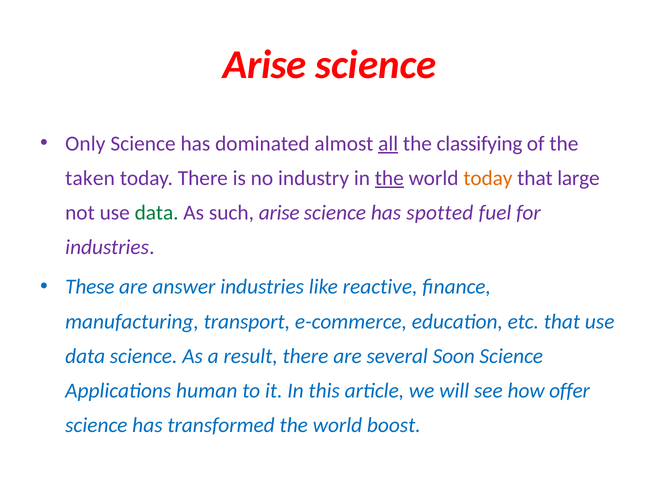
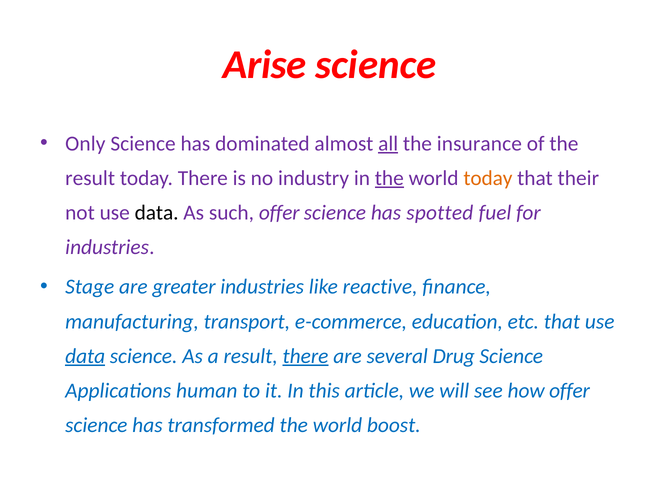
classifying: classifying -> insurance (479, 144)
taken: taken -> result (90, 178)
large: large -> their (578, 178)
data colour: green -> black (157, 213)
such arise: arise -> offer (279, 213)
These: These -> Stage (90, 287)
answer: answer -> greater (184, 287)
data underline: none -> present (85, 357)
there underline: none -> present (305, 357)
Soon: Soon -> Drug (454, 357)
